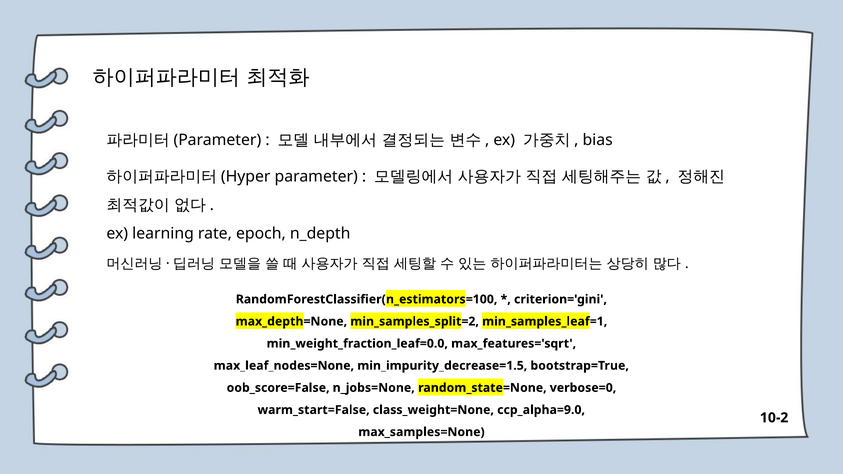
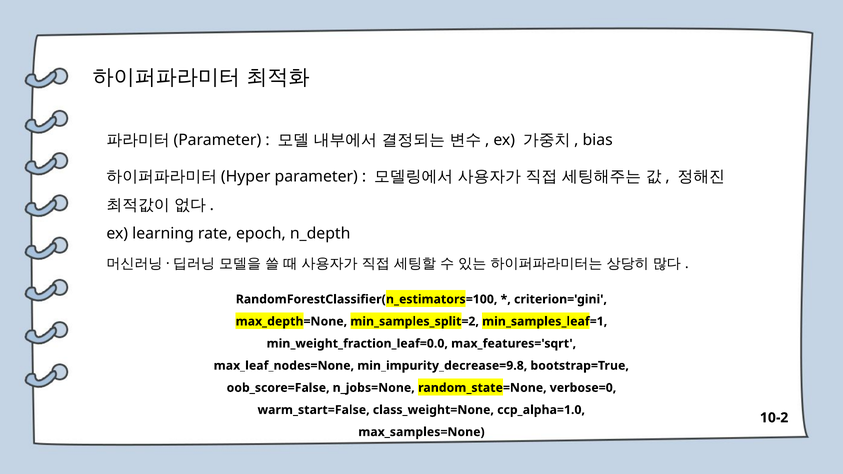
min_impurity_decrease=1.5: min_impurity_decrease=1.5 -> min_impurity_decrease=9.8 (442, 366)
ccp_alpha=9.0: ccp_alpha=9.0 -> ccp_alpha=1.0 (541, 410)
